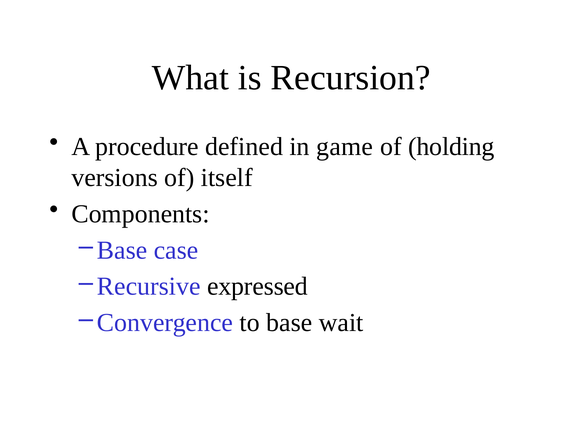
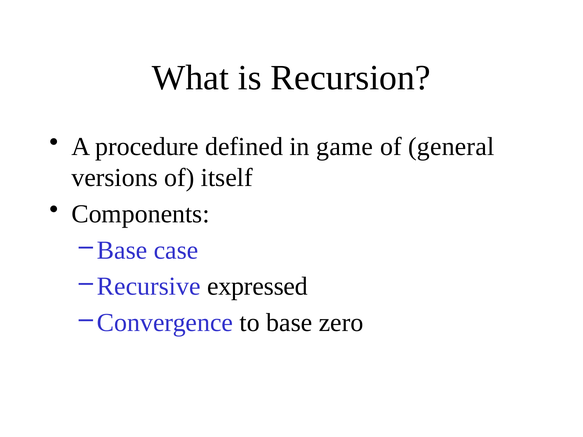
holding: holding -> general (451, 147)
wait: wait -> zero (341, 323)
